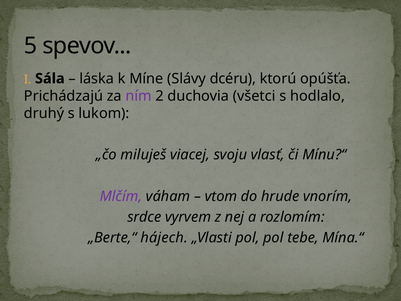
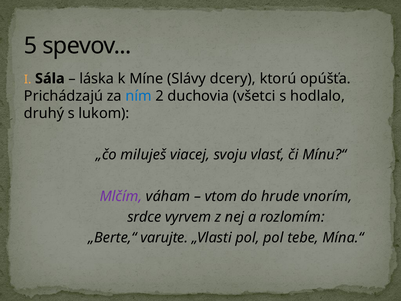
dcéru: dcéru -> dcery (233, 79)
ním colour: purple -> blue (139, 96)
hájech: hájech -> varujte (164, 238)
